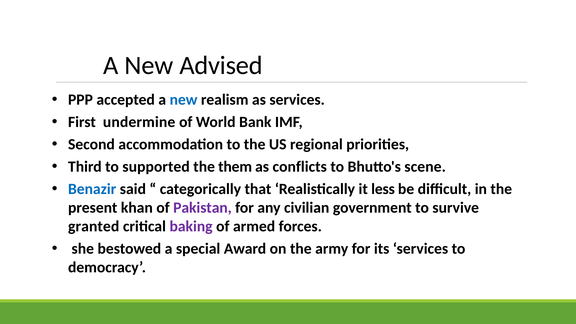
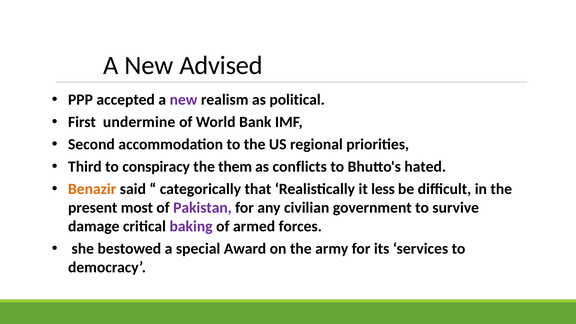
new colour: blue -> purple (184, 100)
as services: services -> political (297, 100)
supported: supported -> conspiracy (156, 167)
scene: scene -> hated (425, 167)
Benazir colour: blue -> orange (92, 189)
khan: khan -> most (137, 208)
granted: granted -> damage (94, 226)
